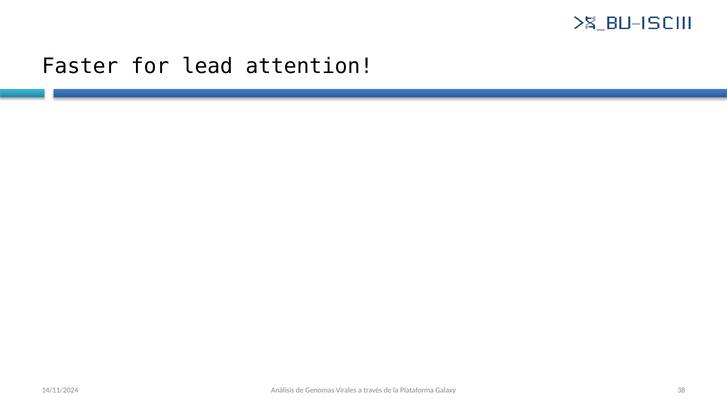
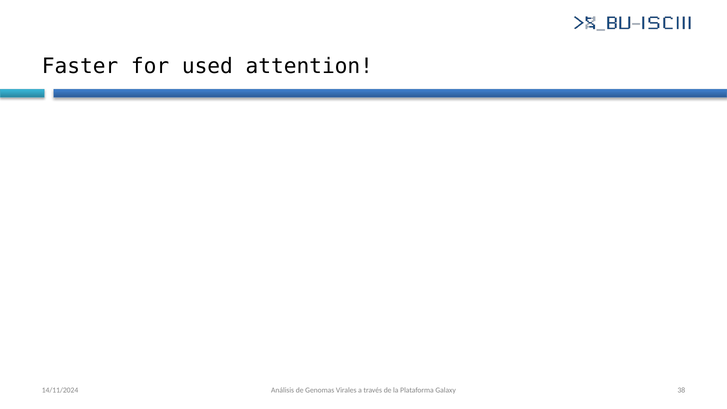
lead: lead -> used (207, 66)
